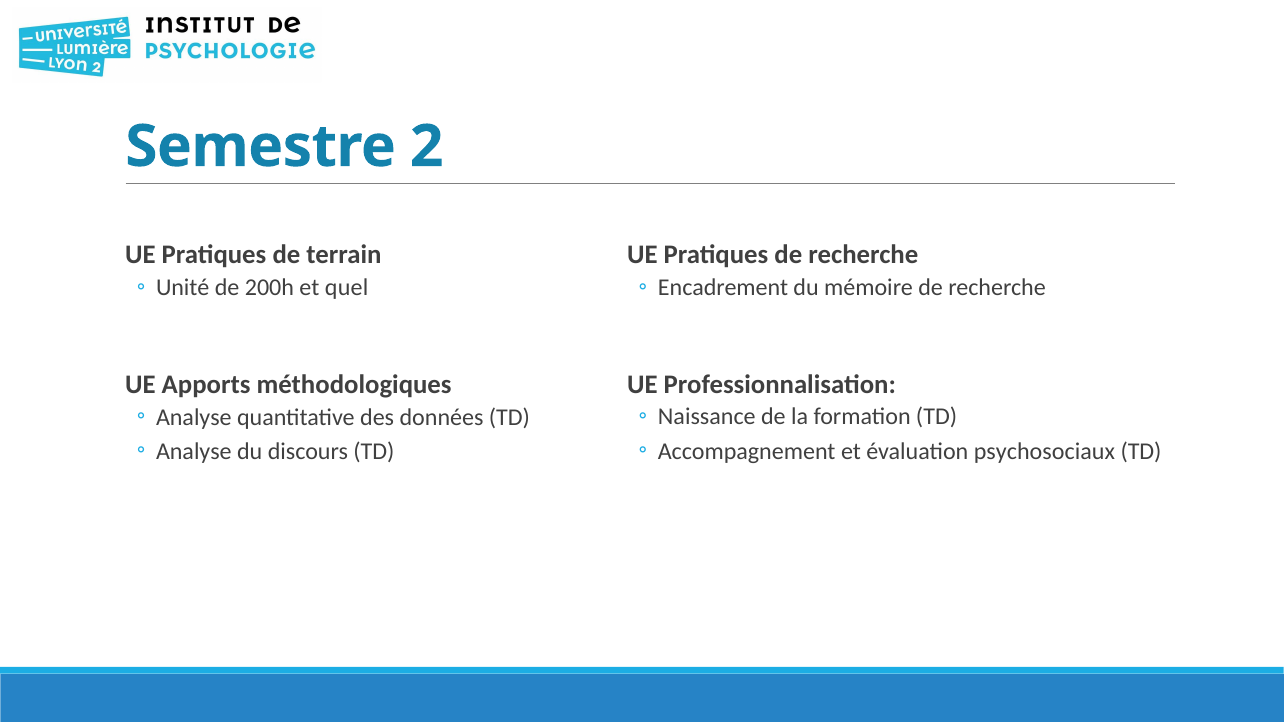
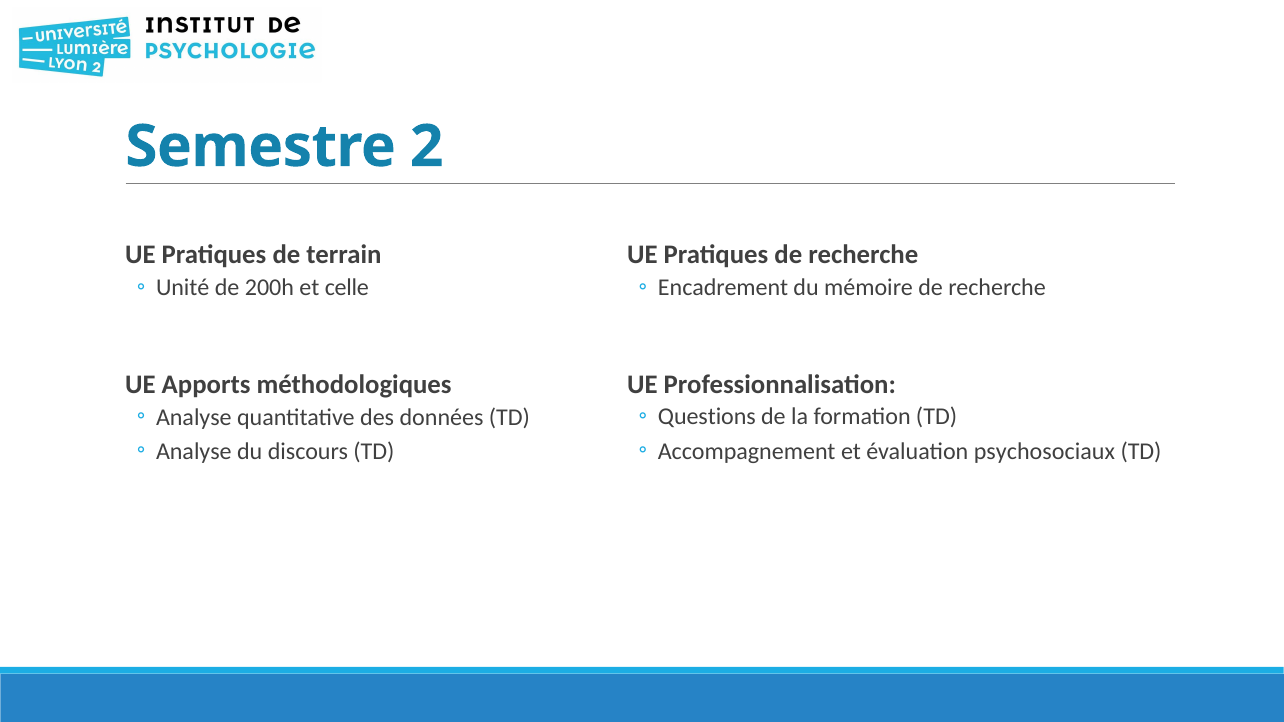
quel: quel -> celle (347, 288)
Naissance: Naissance -> Questions (707, 417)
